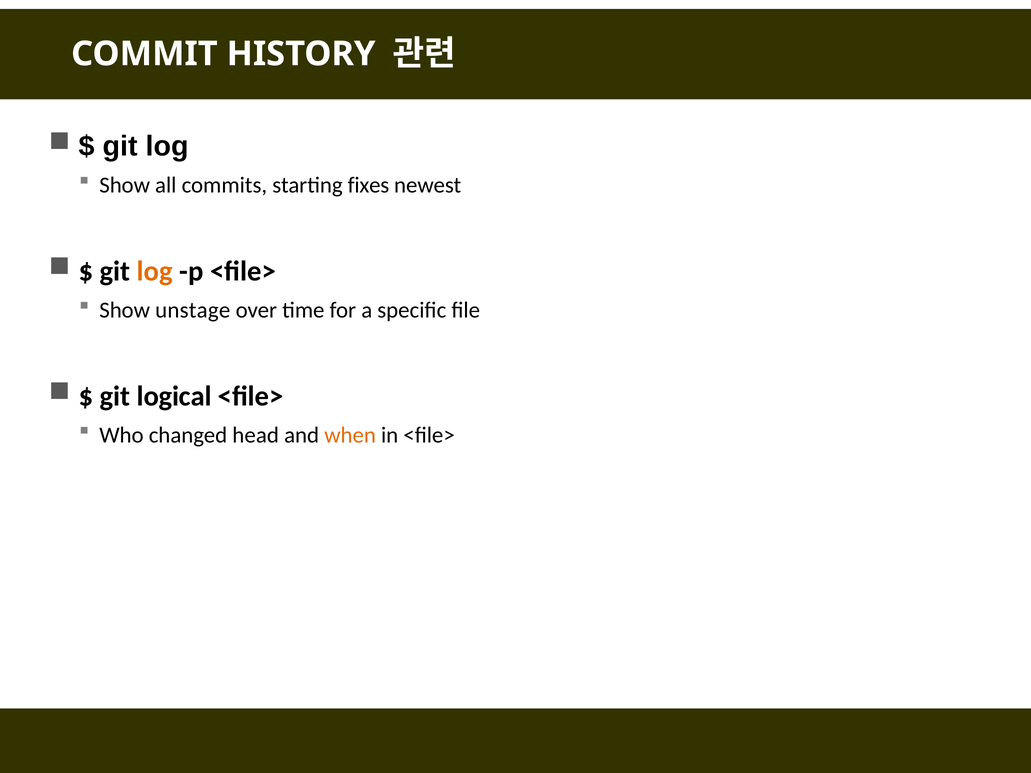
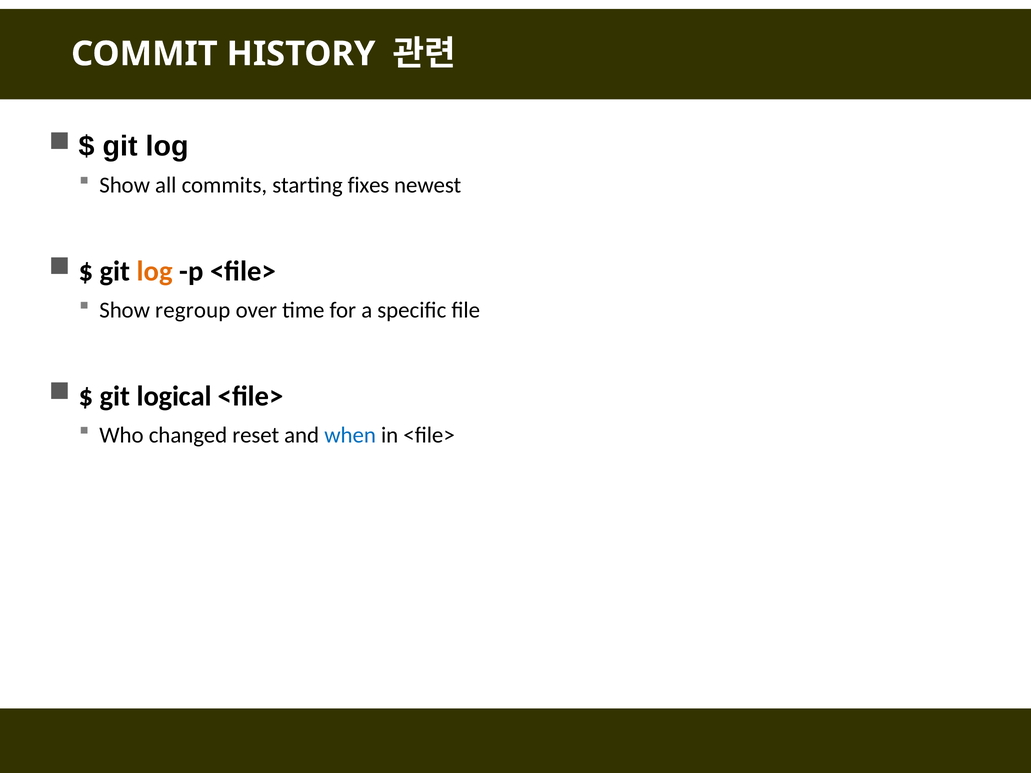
unstage: unstage -> regroup (193, 310)
head: head -> reset (256, 435)
when colour: orange -> blue (350, 435)
